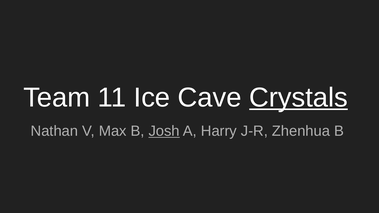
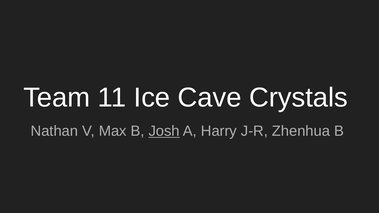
Crystals underline: present -> none (298, 98)
